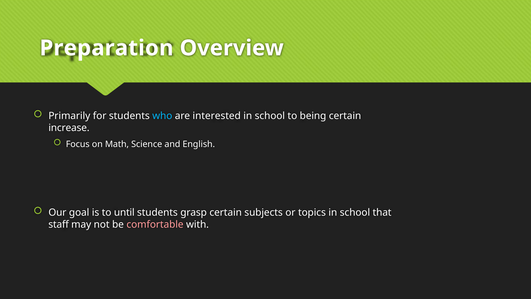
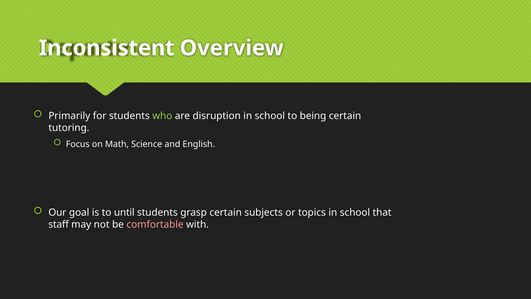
Preparation: Preparation -> Inconsistent (107, 48)
who colour: light blue -> light green (162, 116)
interested: interested -> disruption (217, 116)
increase: increase -> tutoring (69, 128)
